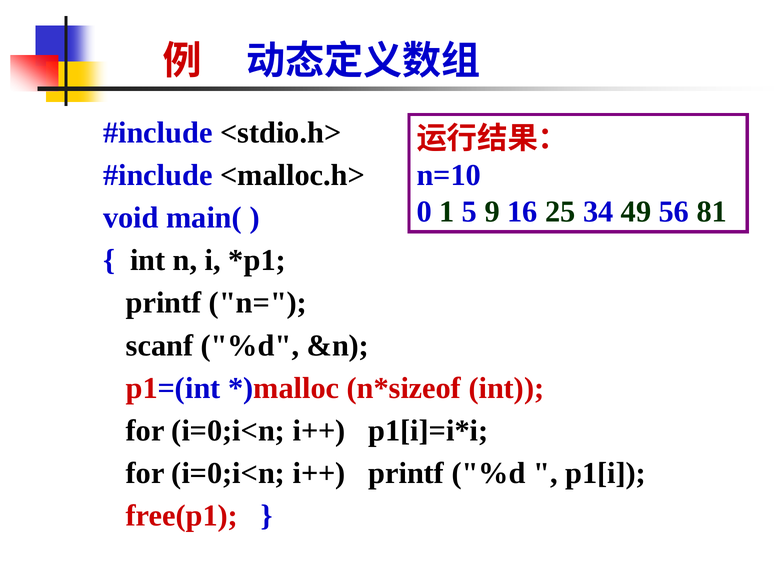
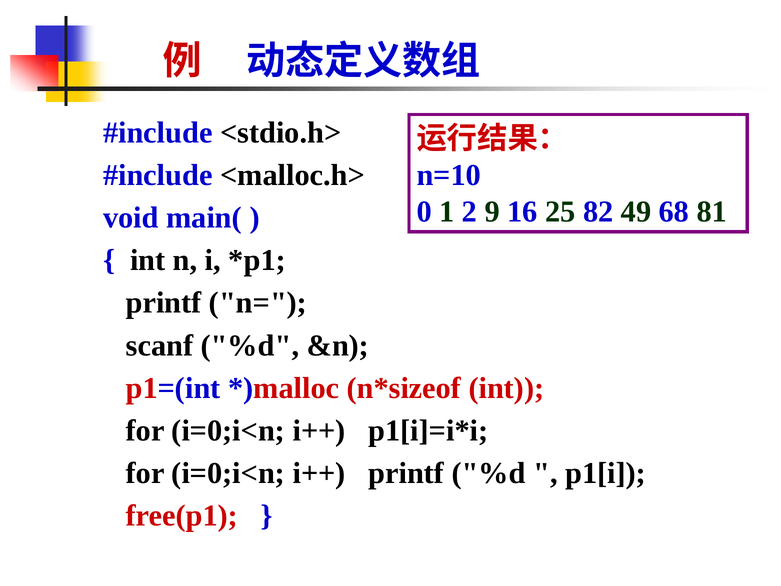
5: 5 -> 2 (470, 212)
34: 34 -> 82 (598, 212)
56: 56 -> 68 (674, 212)
